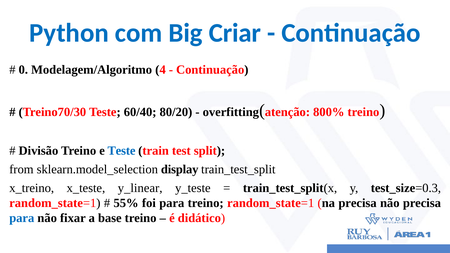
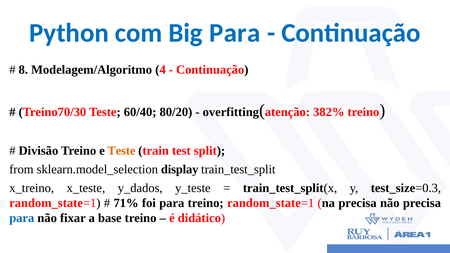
Big Criar: Criar -> Para (235, 33)
0: 0 -> 8 (23, 70)
800%: 800% -> 382% (329, 112)
Teste colour: blue -> orange (122, 151)
y_linear: y_linear -> y_dados (140, 188)
55%: 55% -> 71% (126, 203)
